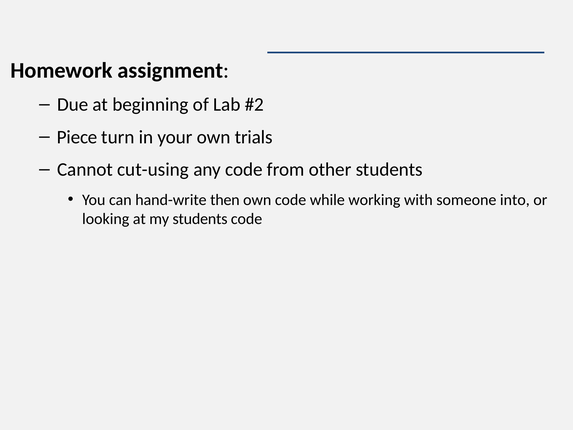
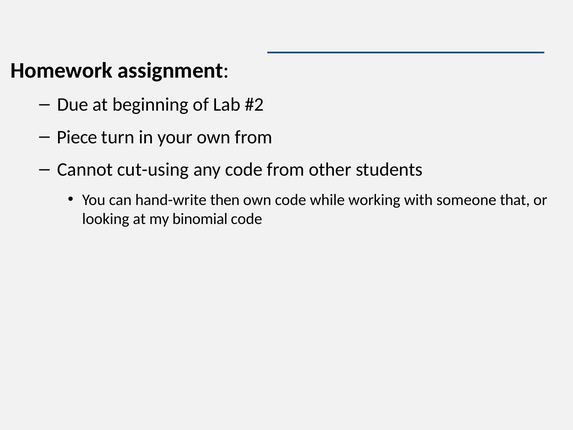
own trials: trials -> from (254, 137)
into: into -> that (515, 200)
my students: students -> binomial (200, 219)
